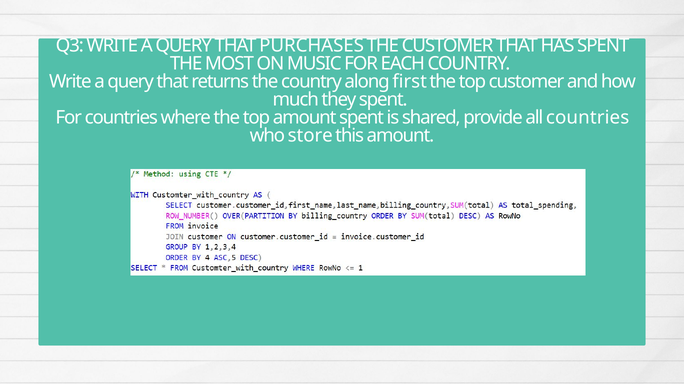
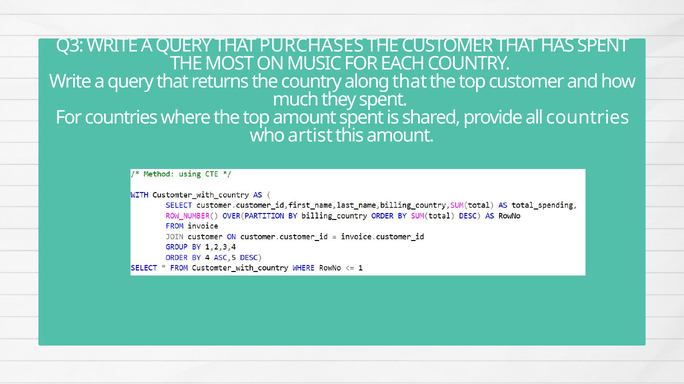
along first: first -> that (410, 82)
store: store -> artist (310, 136)
